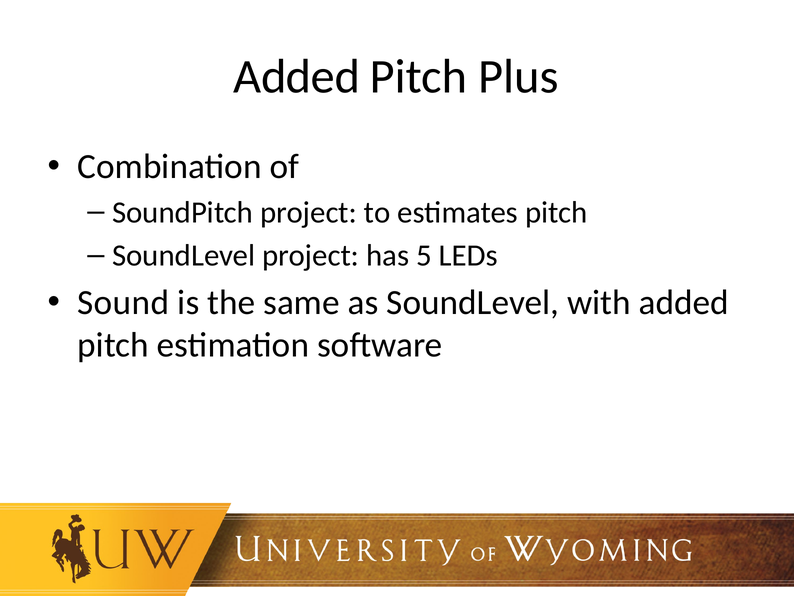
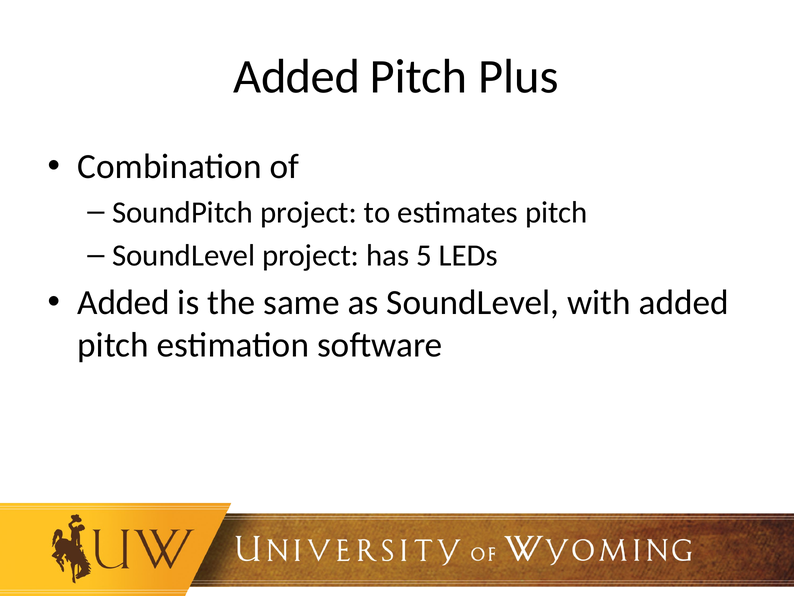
Sound: Sound -> Added (124, 303)
